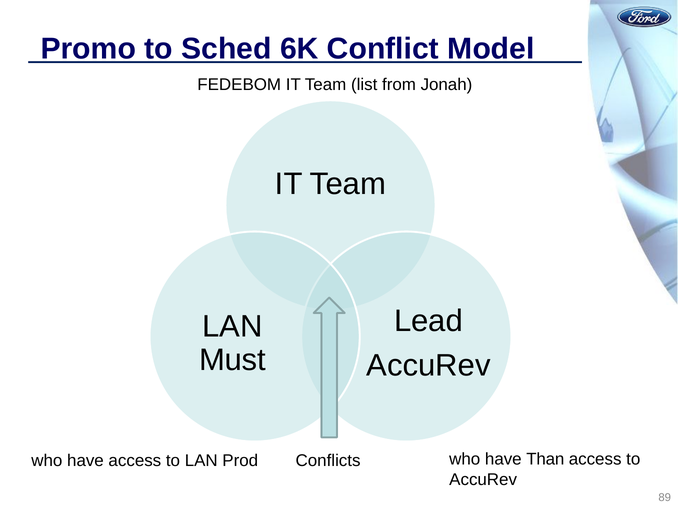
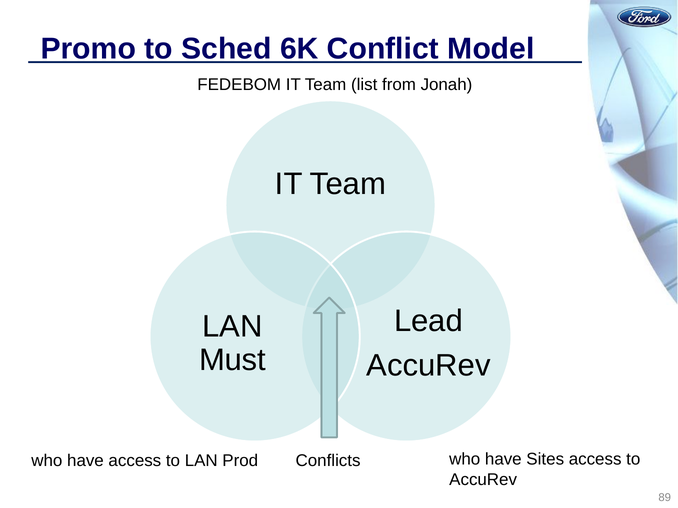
Than: Than -> Sites (545, 460)
